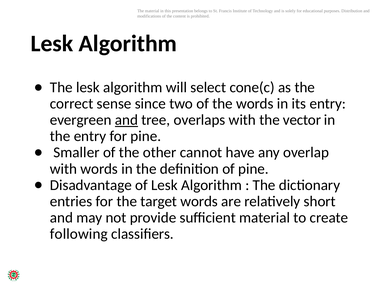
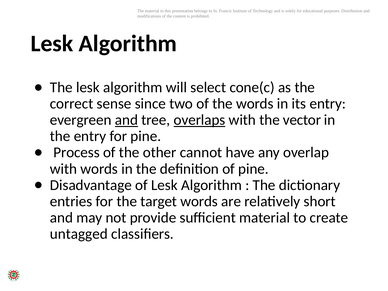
overlaps underline: none -> present (200, 120)
Smaller: Smaller -> Process (77, 153)
following: following -> untagged (79, 234)
